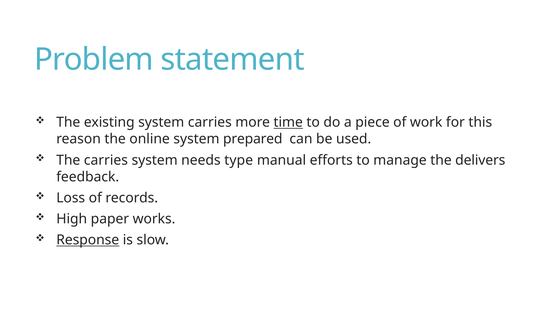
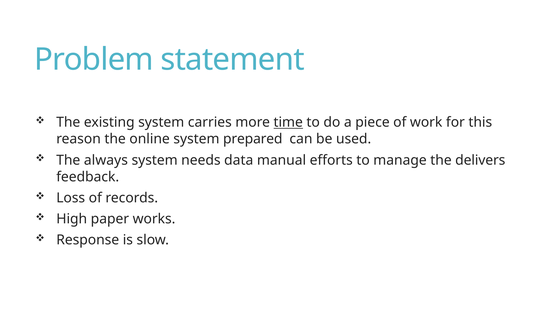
The carries: carries -> always (106, 160)
type: type -> data (239, 160)
Response underline: present -> none (88, 240)
